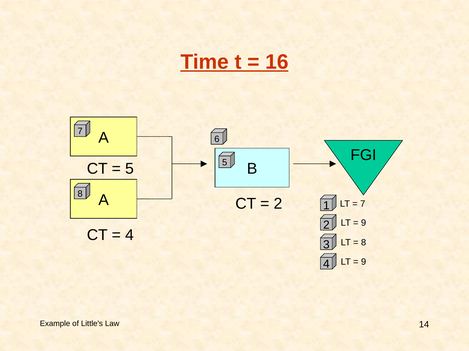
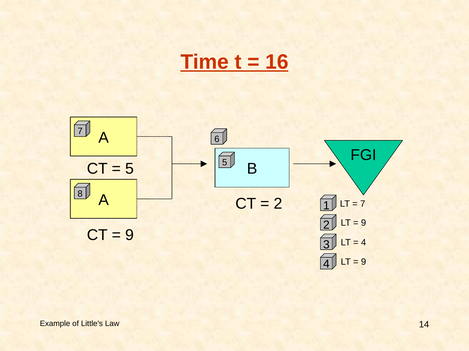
4: 4 -> 9 (129, 235)
8: 8 -> 4 (364, 243)
